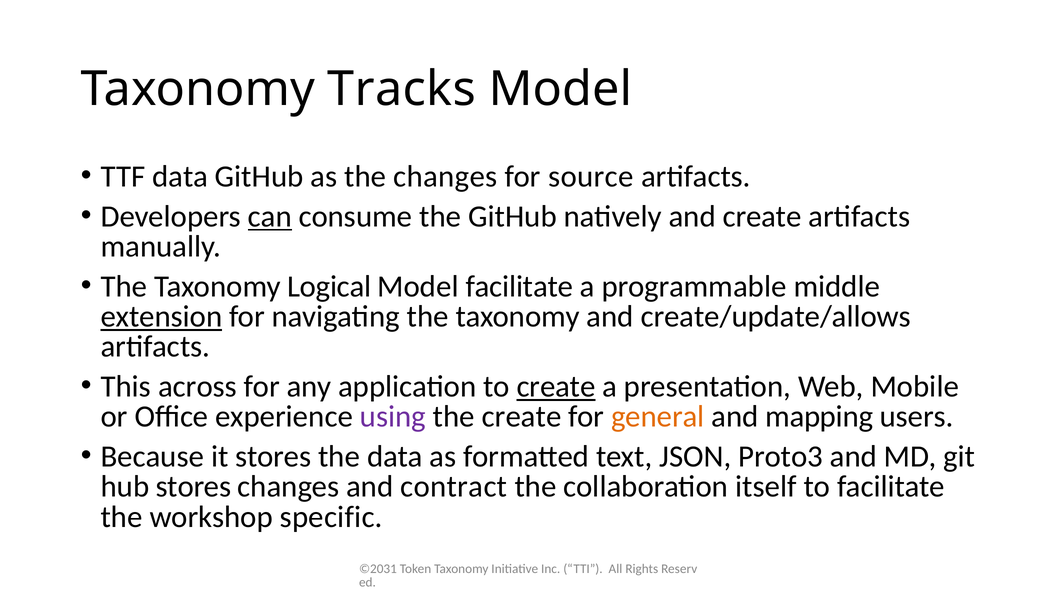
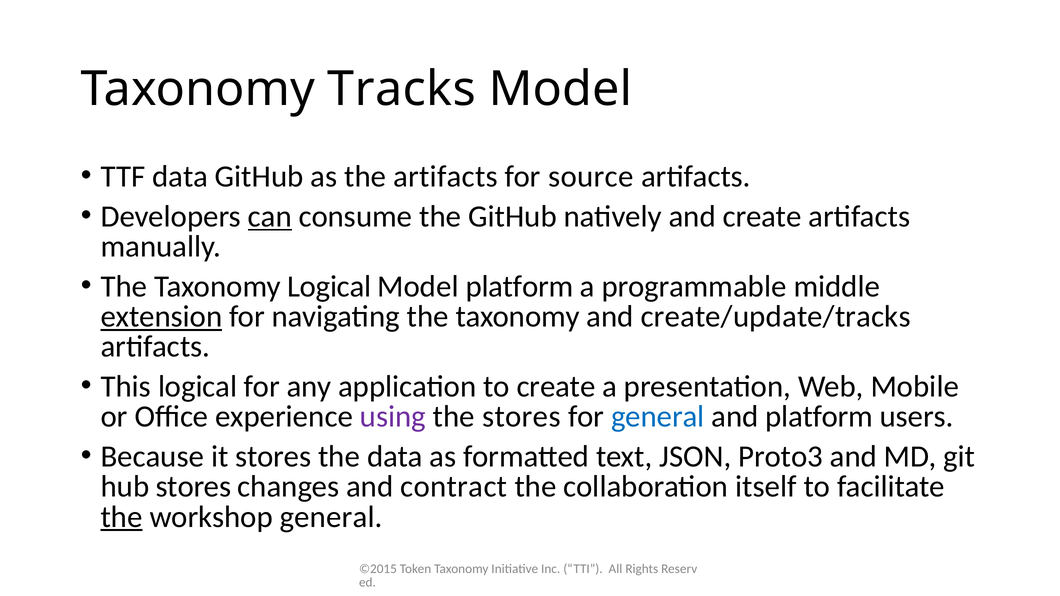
the changes: changes -> artifacts (445, 177)
Model facilitate: facilitate -> platform (519, 287)
create/update/allows: create/update/allows -> create/update/tracks (776, 317)
This across: across -> logical (198, 387)
create underline: present -> none (556, 387)
the create: create -> stores (521, 417)
general colour: orange -> blue (658, 417)
and mapping: mapping -> platform (819, 417)
the underline: none -> present (122, 517)
workshop specific: specific -> general (331, 517)
©2031: ©2031 -> ©2015 (378, 569)
